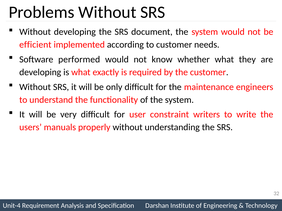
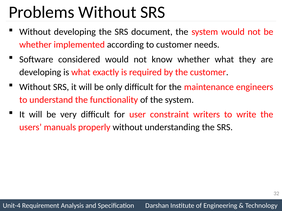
efficient: efficient -> whether (35, 45)
performed: performed -> considered (79, 60)
